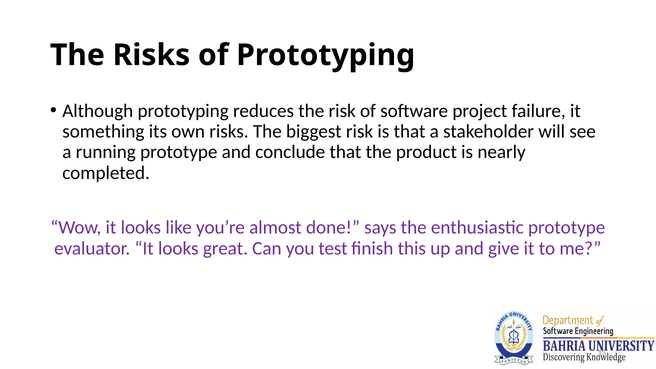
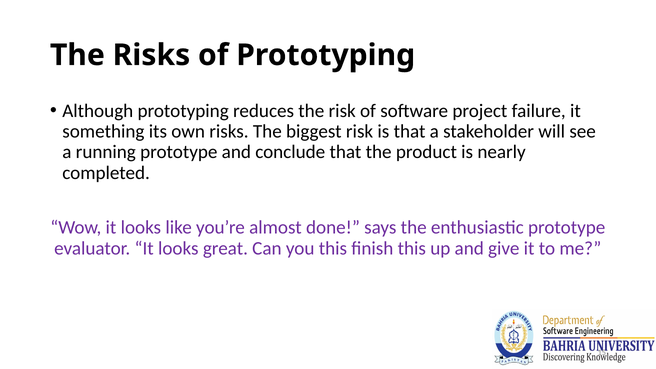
you test: test -> this (333, 248)
